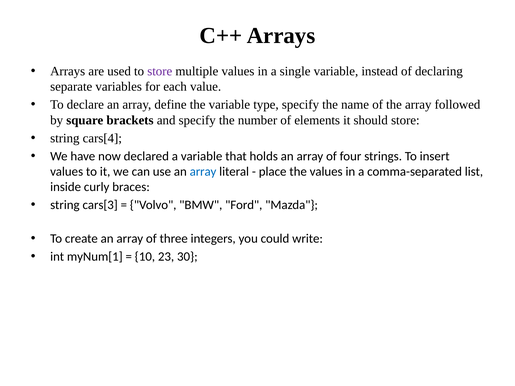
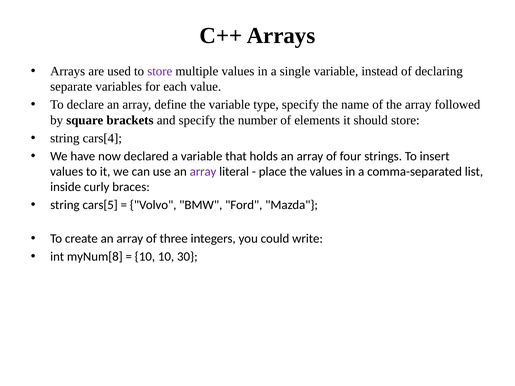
array colour: blue -> purple (203, 172)
cars[3: cars[3 -> cars[5 (100, 205)
myNum[1: myNum[1 -> myNum[8 (95, 257)
10 23: 23 -> 10 (166, 257)
